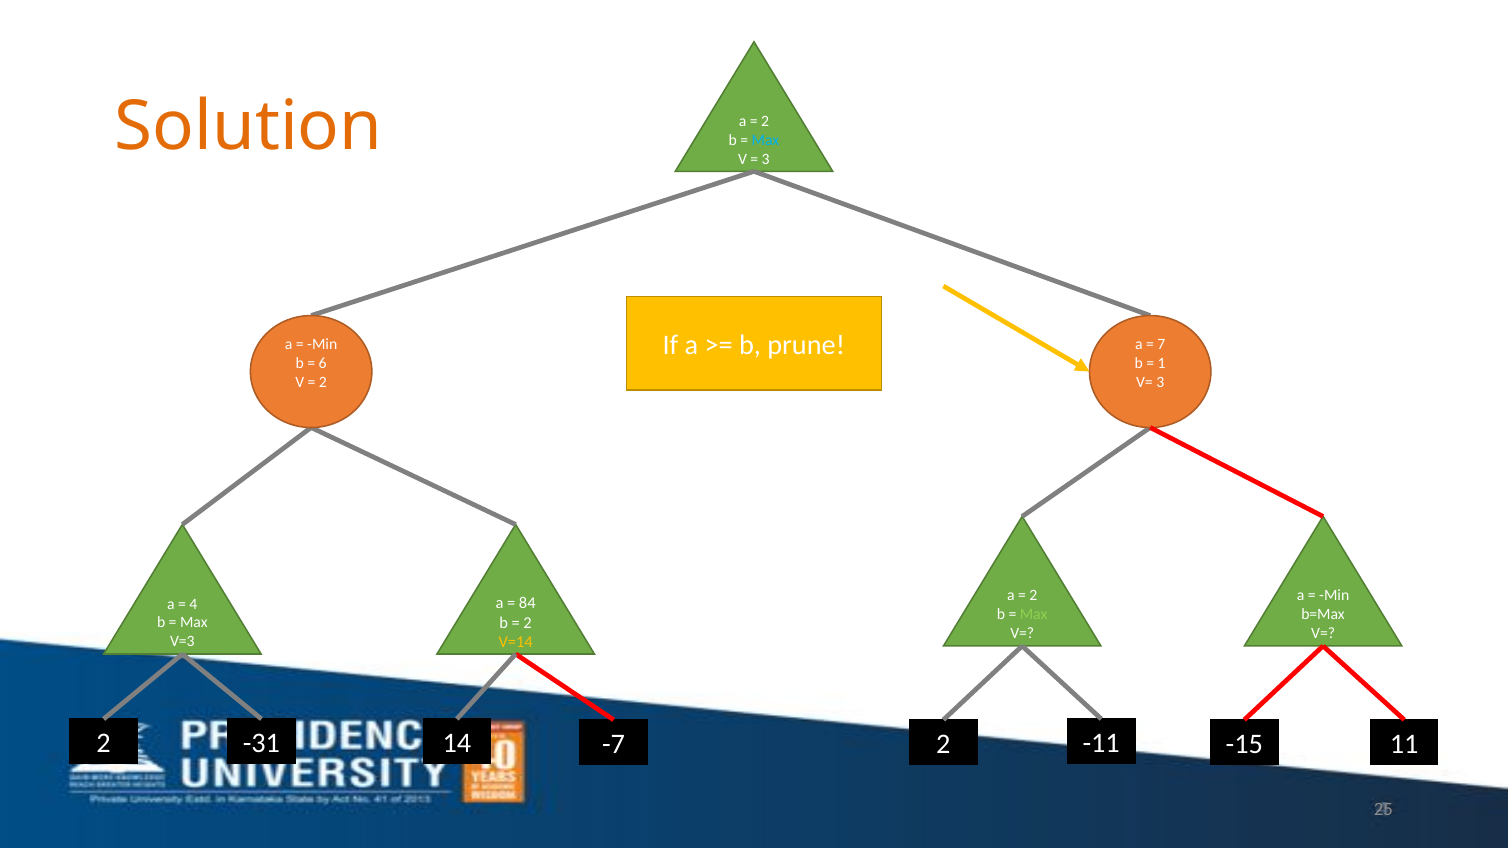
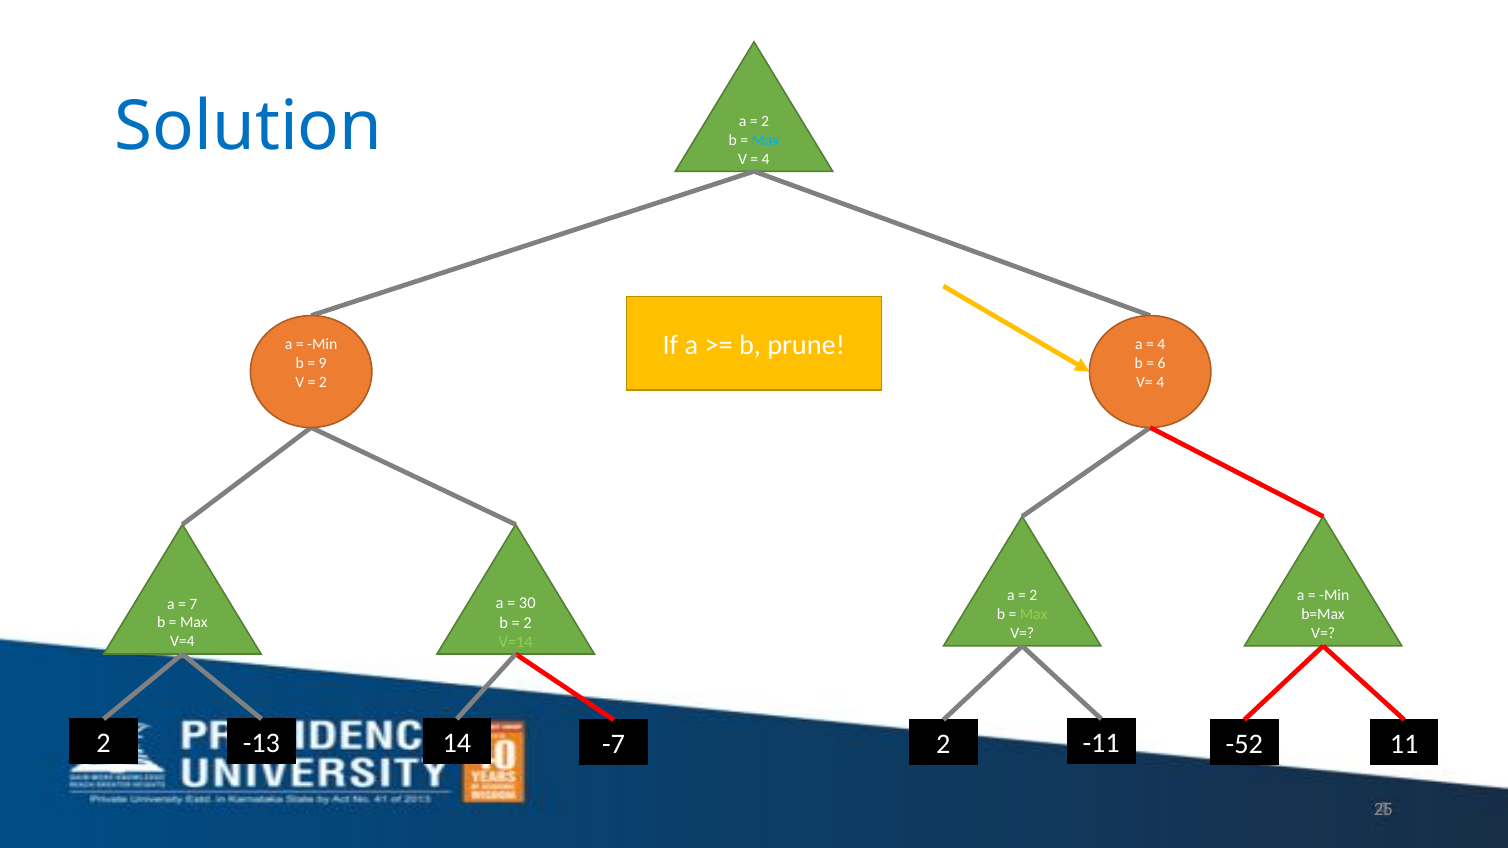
Solution colour: orange -> blue (249, 127)
3: 3 -> 4 (766, 159)
7: 7 -> 4 (1161, 344)
6: 6 -> 9 (323, 363)
1: 1 -> 6 (1162, 363)
V= 3: 3 -> 4 (1160, 382)
84: 84 -> 30 (527, 603)
4: 4 -> 7 (193, 604)
V=3: V=3 -> V=4 (182, 642)
V=14 colour: yellow -> light green (516, 643)
-31: -31 -> -13 (261, 744)
-15: -15 -> -52 (1244, 744)
